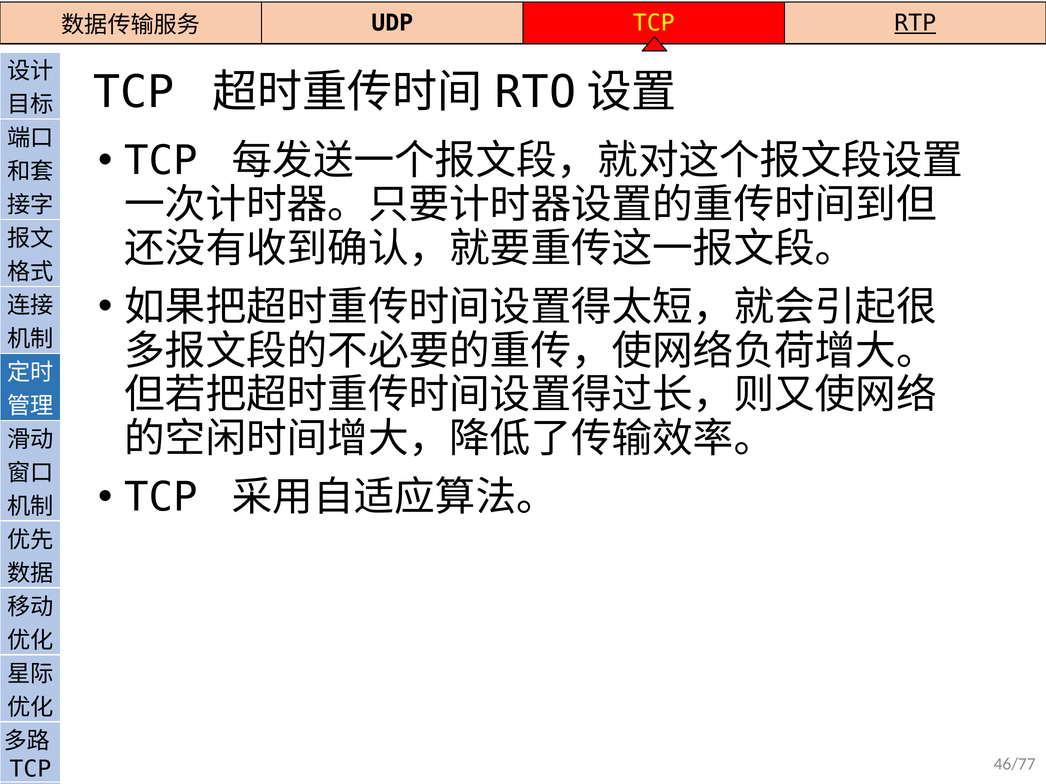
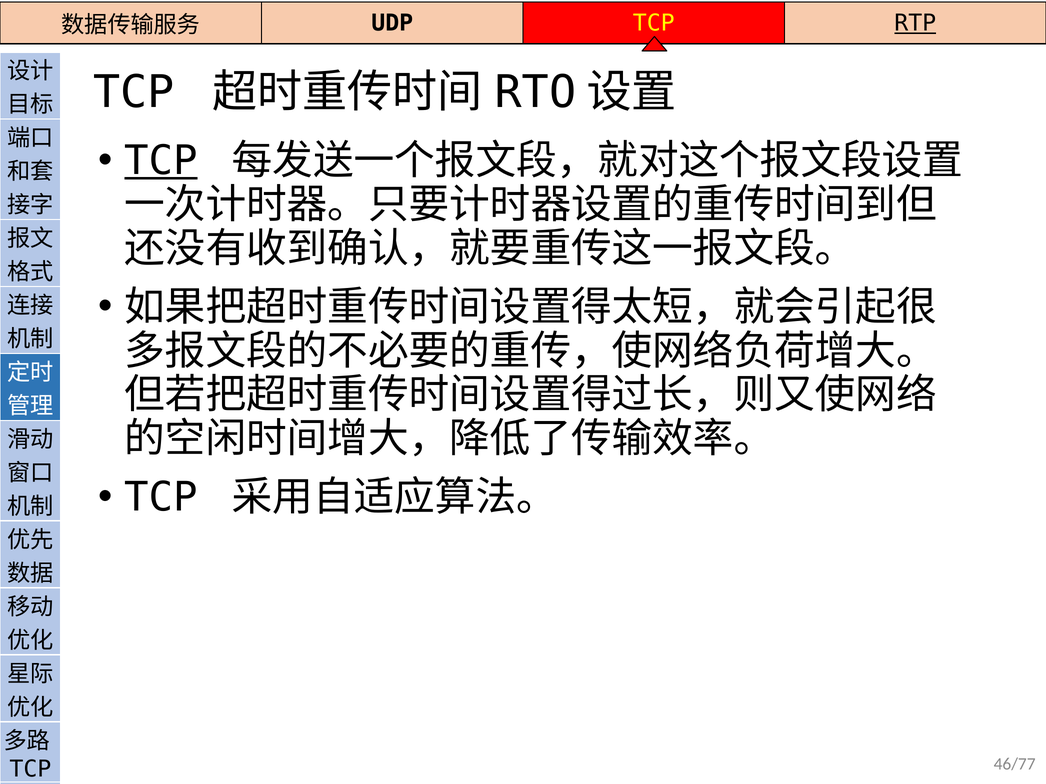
TCP underline: none -> present (161, 161)
